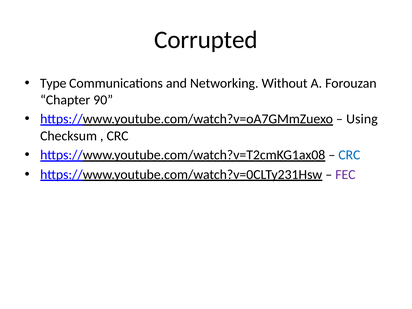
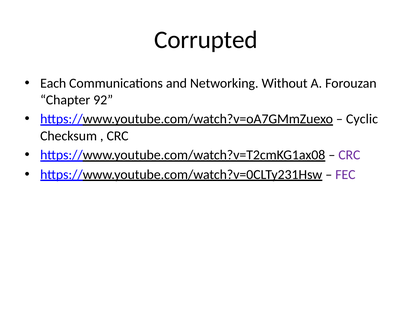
Type: Type -> Each (53, 83)
90: 90 -> 92 (103, 100)
Using: Using -> Cyclic (362, 119)
CRC colour: blue -> purple (349, 155)
